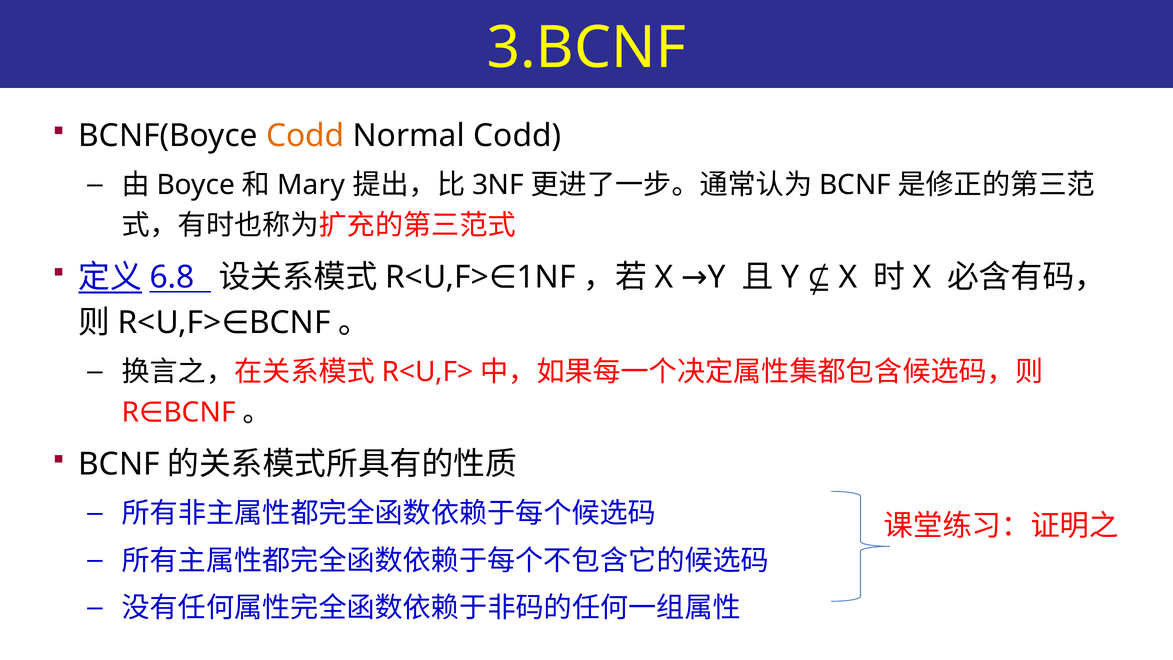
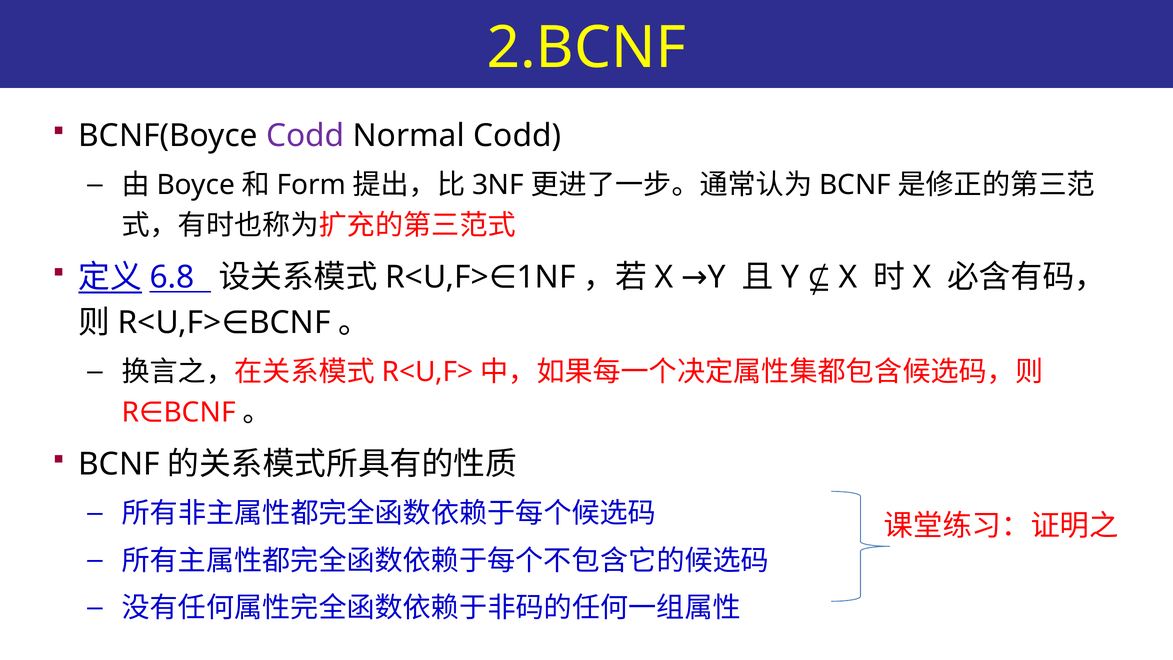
3.BCNF: 3.BCNF -> 2.BCNF (586, 48)
Codd colour: orange -> purple (305, 136)
Mary: Mary -> Form (311, 185)
